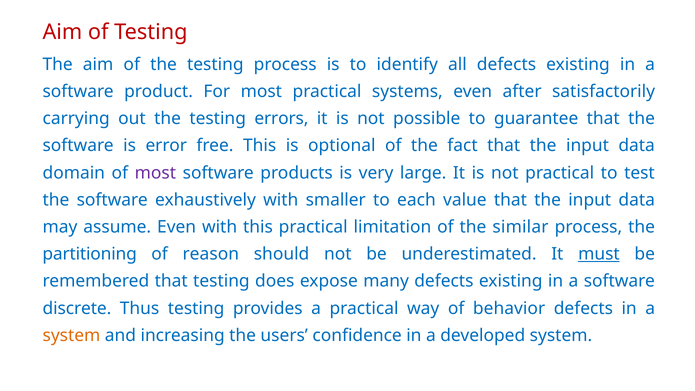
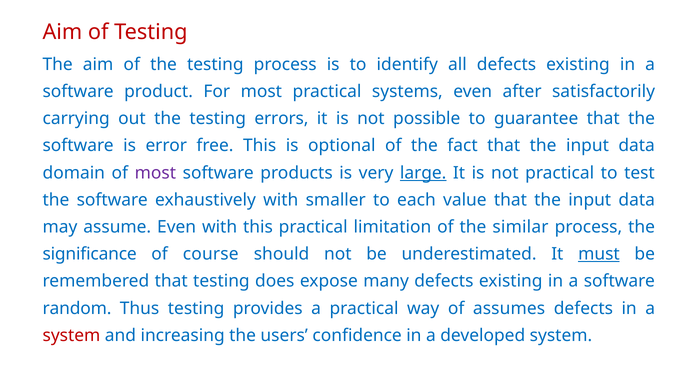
large underline: none -> present (423, 173)
partitioning: partitioning -> significance (90, 254)
reason: reason -> course (211, 254)
discrete: discrete -> random (77, 308)
behavior: behavior -> assumes (509, 308)
system colour: orange -> red (71, 335)
